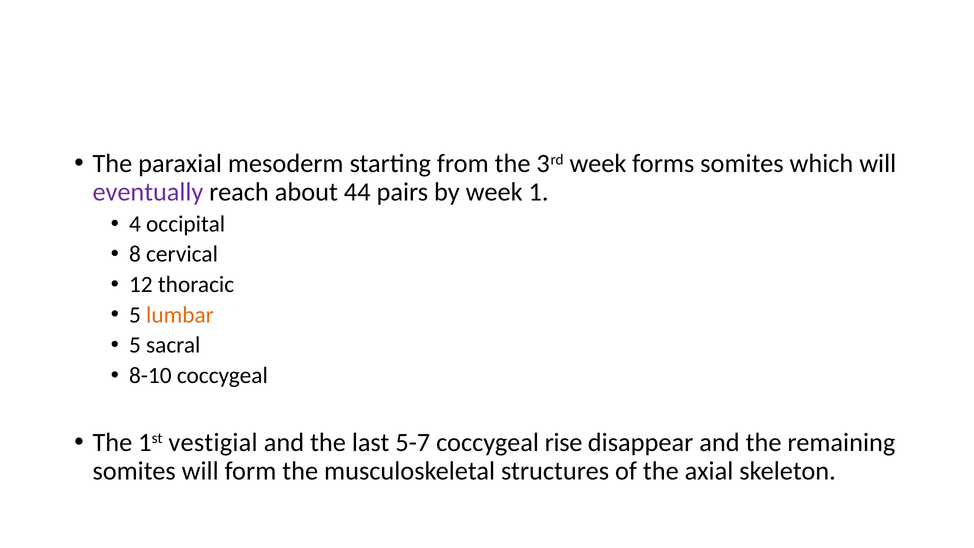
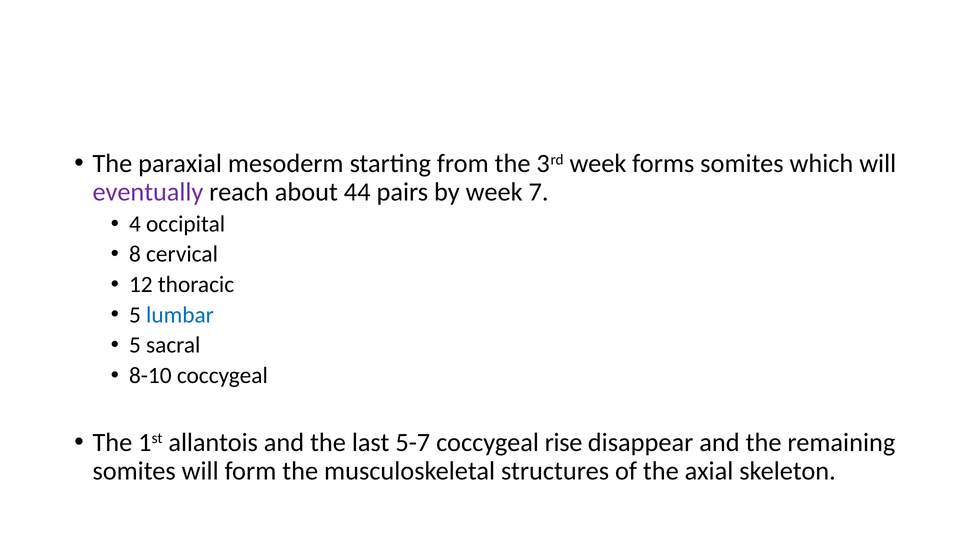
1: 1 -> 7 (539, 192)
lumbar colour: orange -> blue (180, 315)
vestigial: vestigial -> allantois (213, 442)
